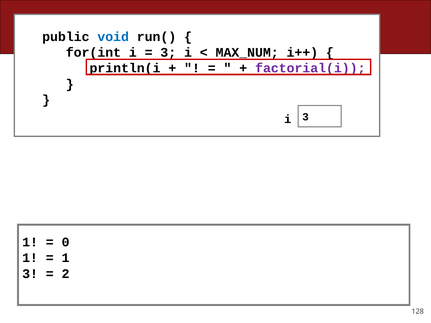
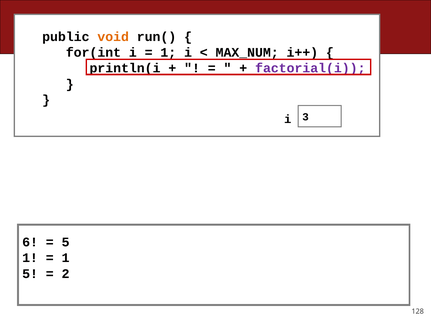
void colour: blue -> orange (113, 37)
3: 3 -> 1 (168, 53)
1: 1 -> 6 (30, 242)
0: 0 -> 5 (66, 242)
3: 3 -> 5 (30, 274)
